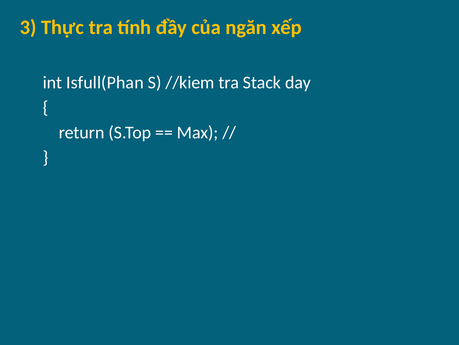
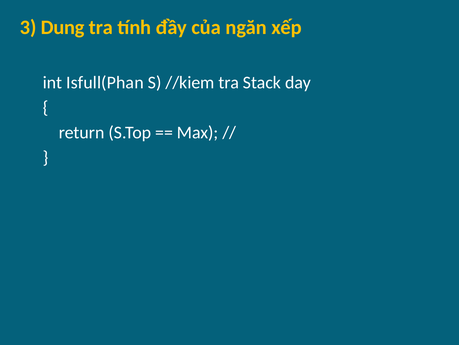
Thực: Thực -> Dung (63, 27)
